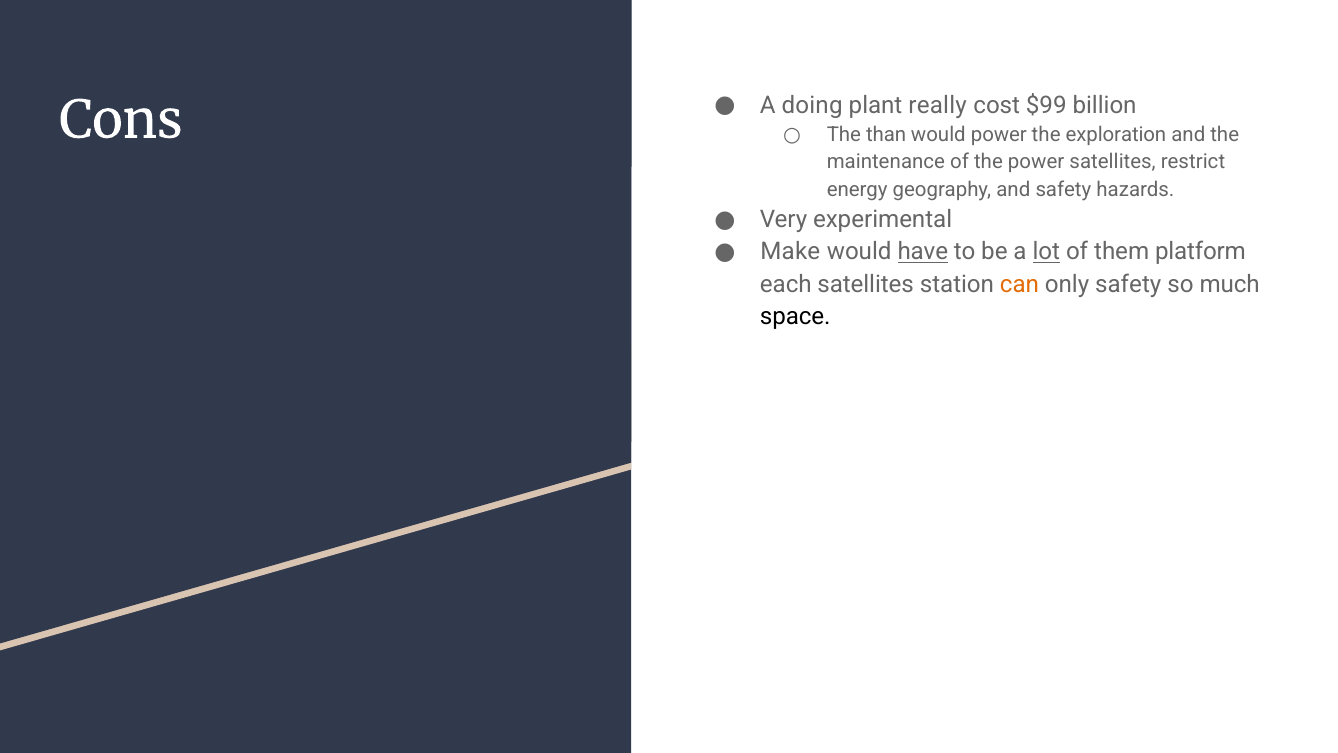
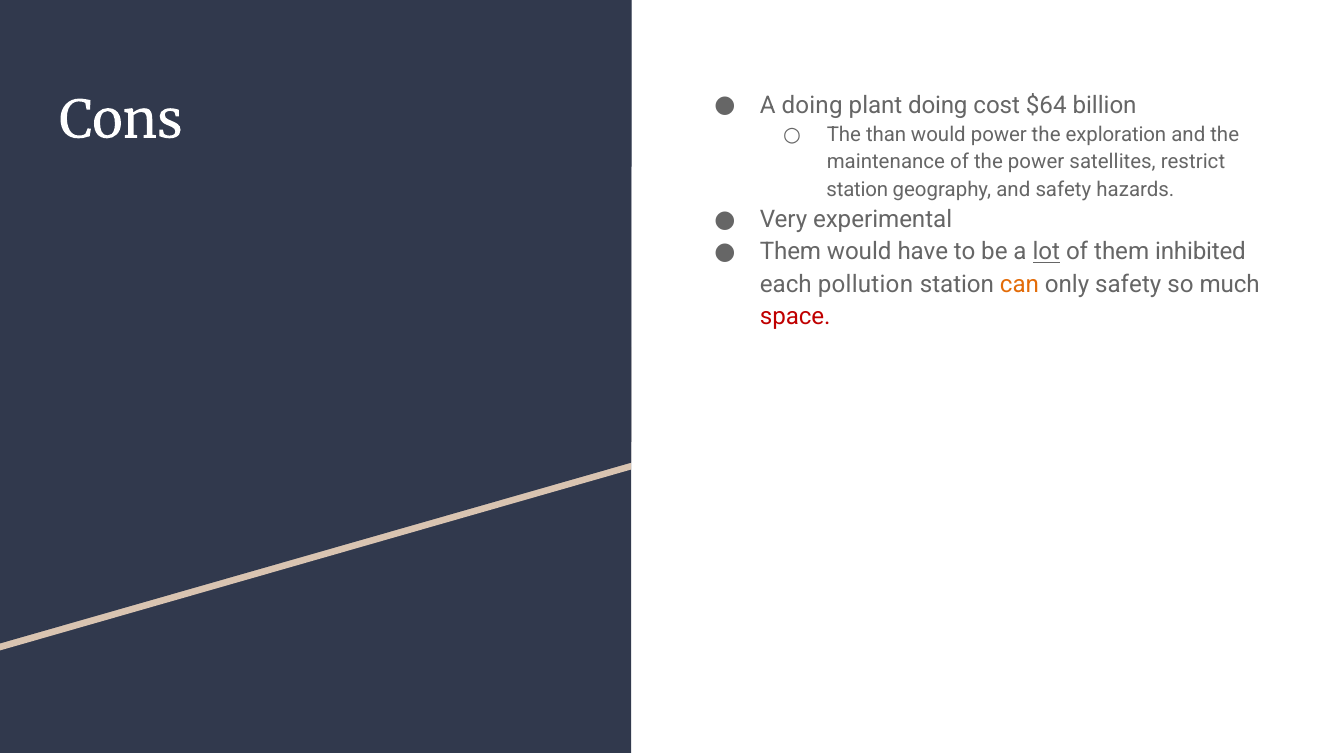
plant really: really -> doing (938, 105)
$99: $99 -> $64 (1046, 105)
energy: energy -> station (857, 189)
Make: Make -> Them (791, 252)
have underline: present -> none (923, 252)
platform: platform -> inhibited (1200, 252)
each satellites: satellites -> pollution (865, 284)
space colour: black -> red (795, 316)
